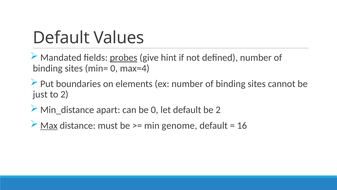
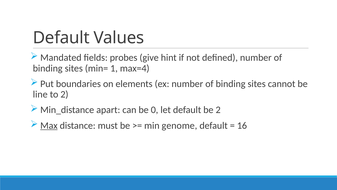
probes underline: present -> none (124, 58)
min= 0: 0 -> 1 (114, 68)
just: just -> line (40, 94)
